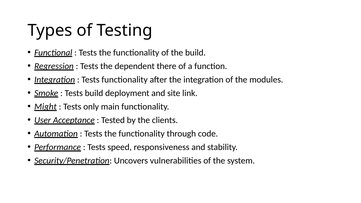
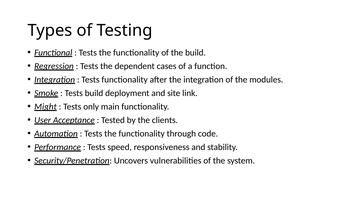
there: there -> cases (167, 66)
